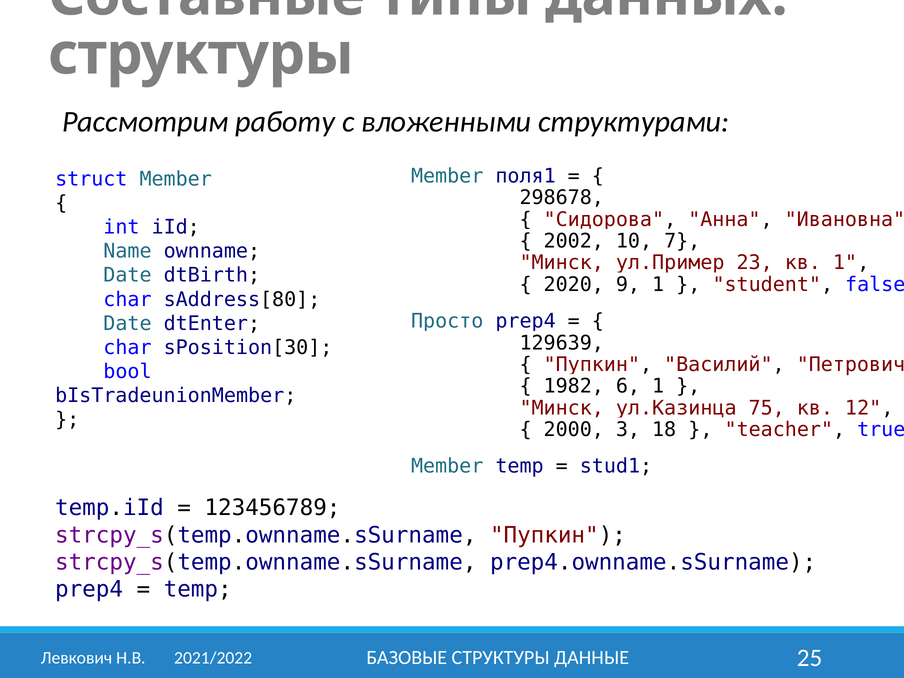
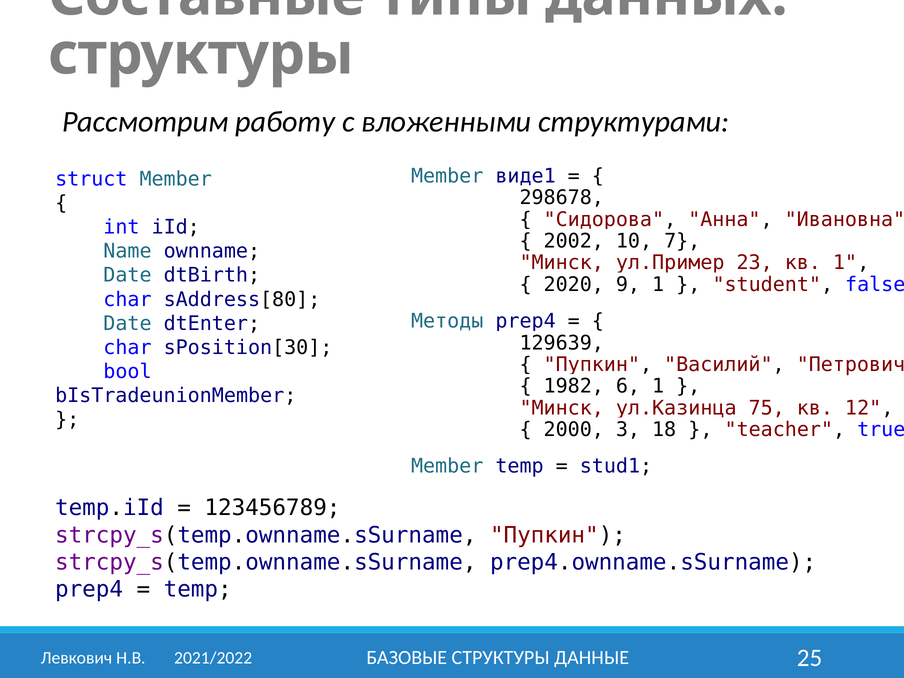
поля1: поля1 -> виде1 (526, 176)
Просто: Просто -> Методы (447, 321)
